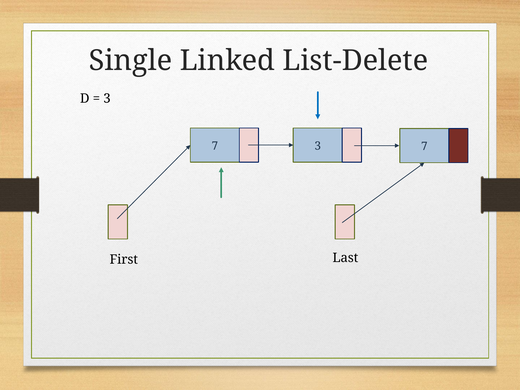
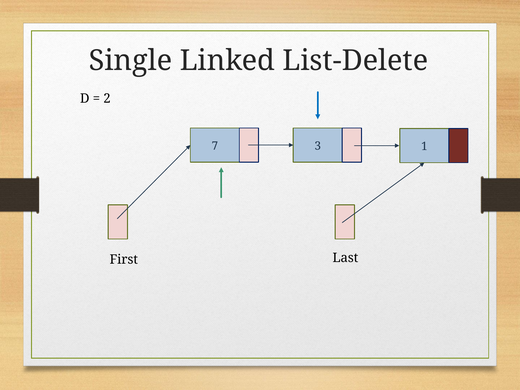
3: 3 -> 2 (107, 98)
3 7: 7 -> 1 (424, 146)
